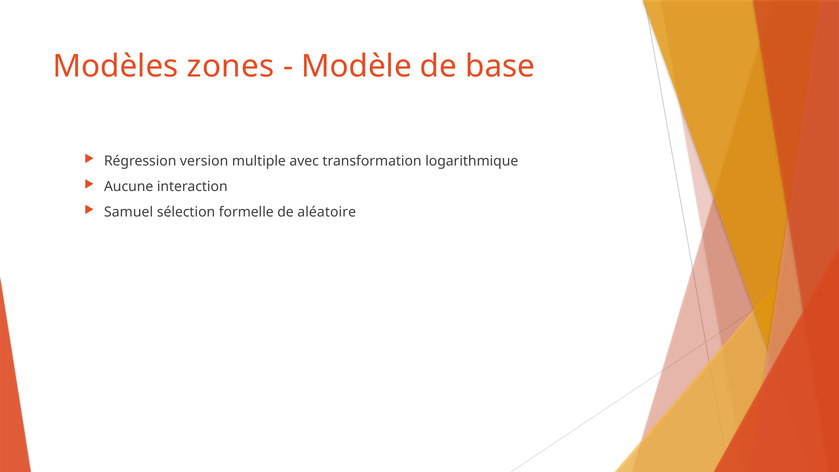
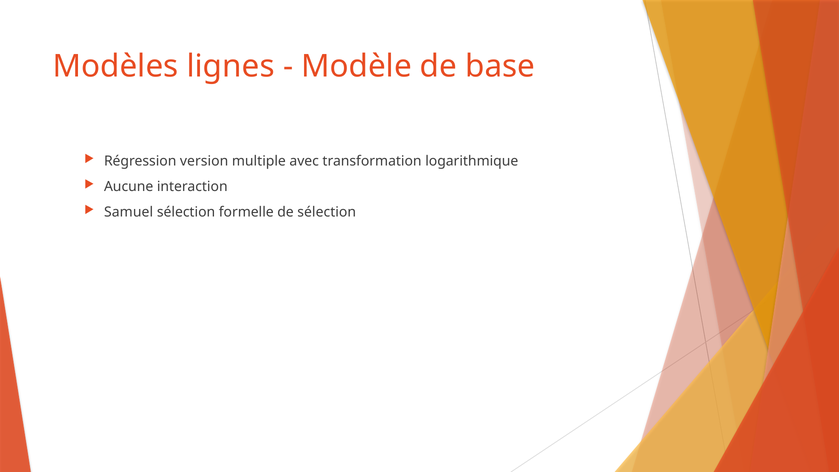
zones: zones -> lignes (231, 66)
de aléatoire: aléatoire -> sélection (327, 212)
